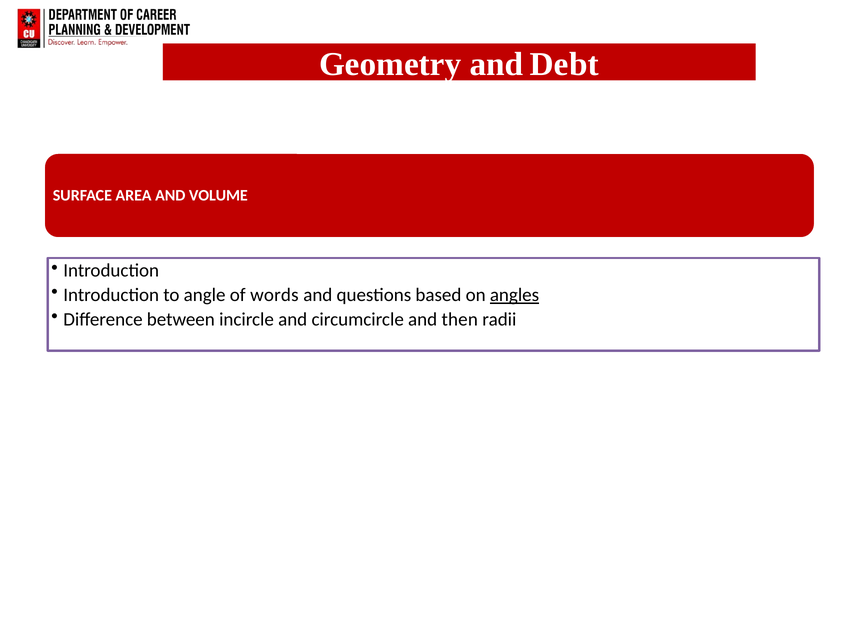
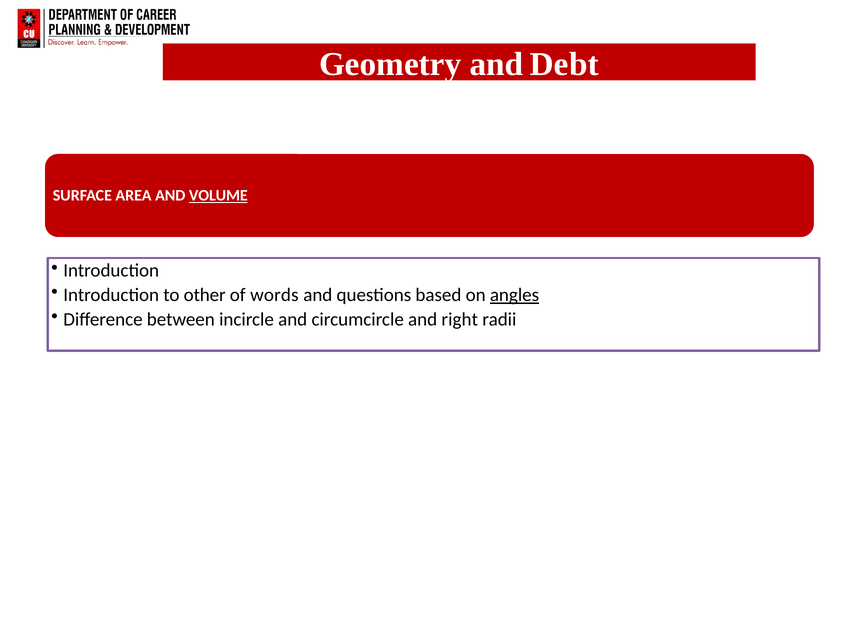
VOLUME underline: none -> present (218, 195)
angle: angle -> other (205, 295)
then: then -> right (460, 319)
